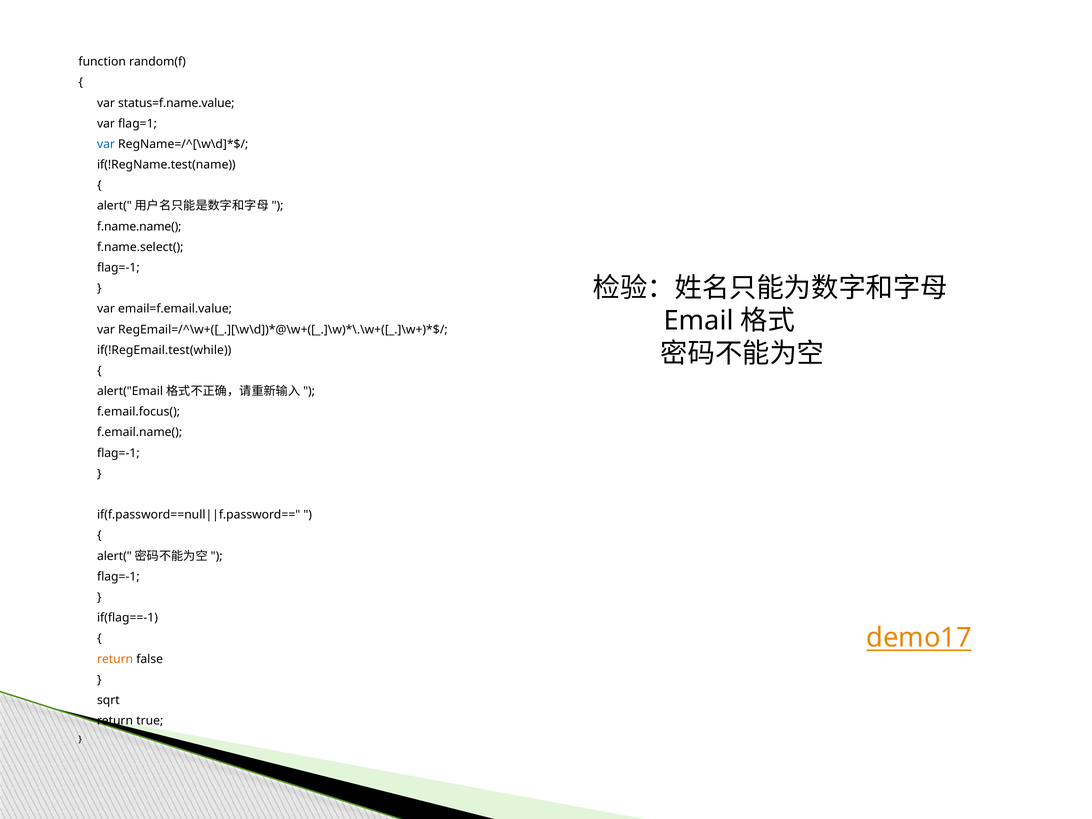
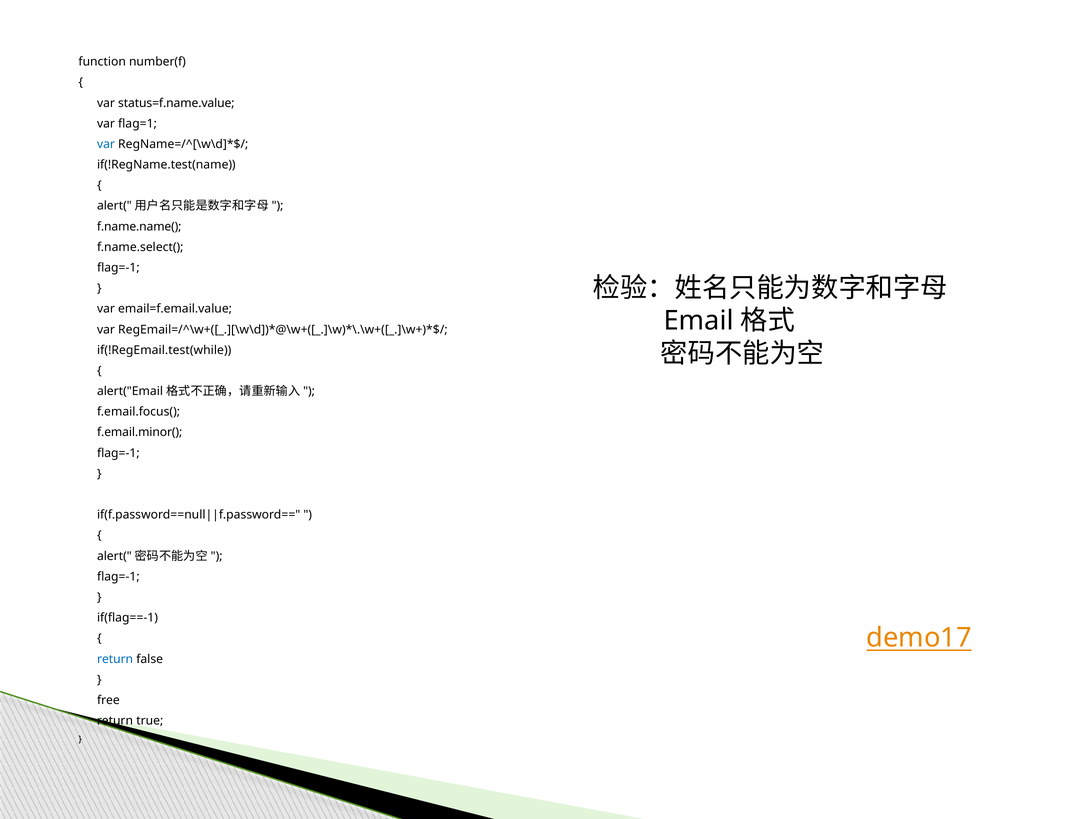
random(f: random(f -> number(f (157, 62)
f.email.name(: f.email.name( -> f.email.minor( (140, 432)
return colour: orange -> blue (115, 659)
sqrt: sqrt -> free (108, 700)
